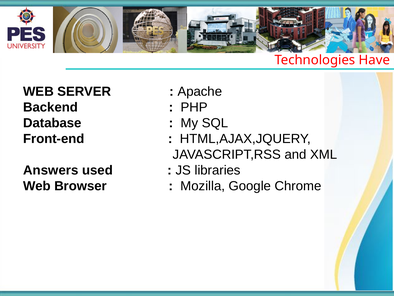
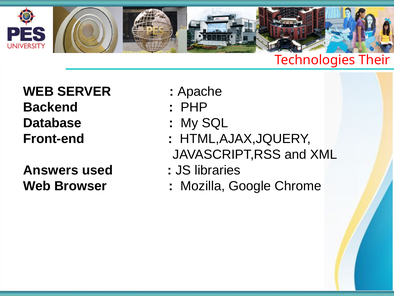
Have: Have -> Their (374, 60)
